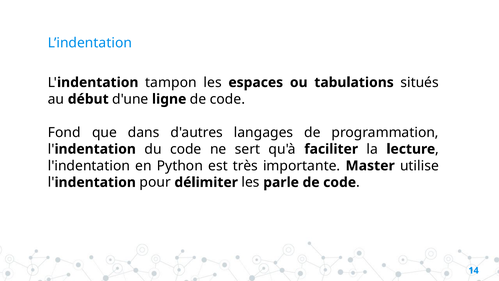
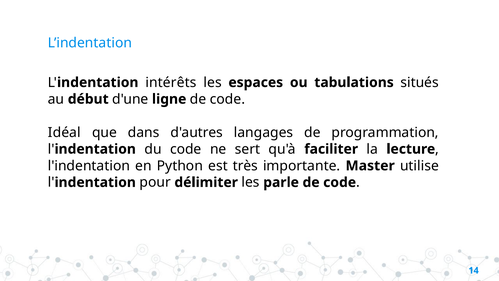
tampon: tampon -> intérêts (171, 82)
Fond: Fond -> Idéal (64, 132)
